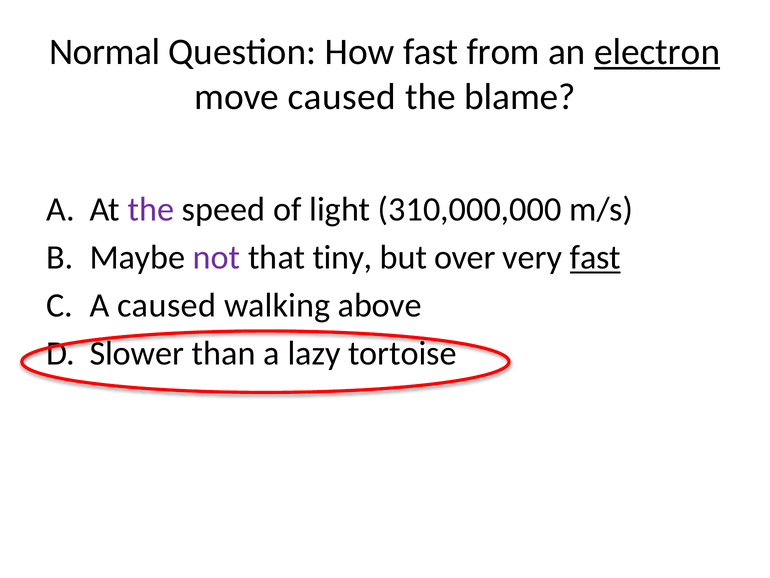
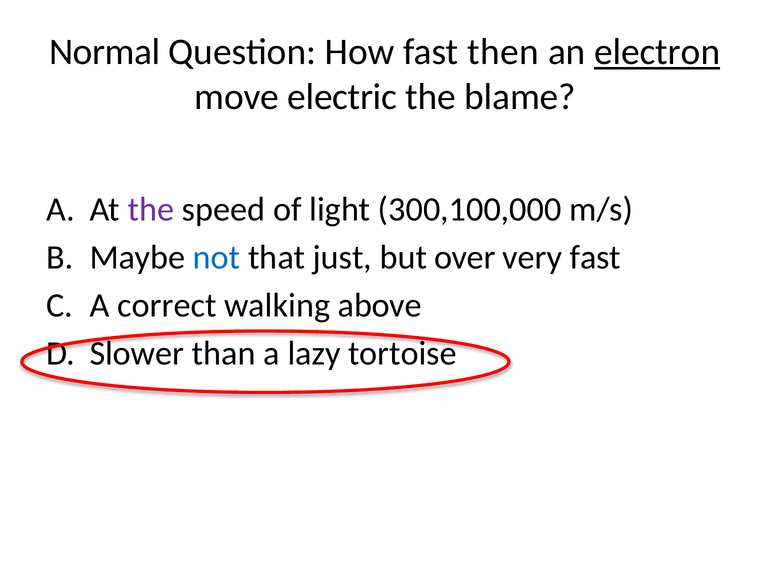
from: from -> then (503, 52)
move caused: caused -> electric (342, 97)
310,000,000: 310,000,000 -> 300,100,000 (470, 209)
not colour: purple -> blue (216, 257)
tiny: tiny -> just (342, 257)
fast underline: present -> none (595, 257)
A caused: caused -> correct (167, 305)
